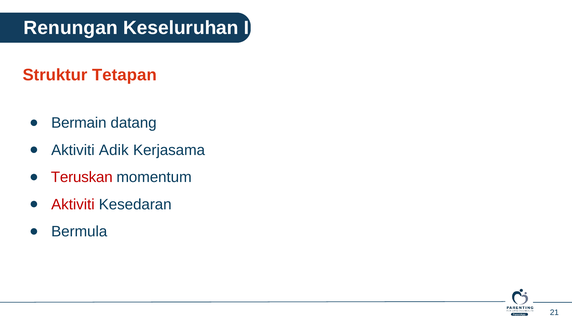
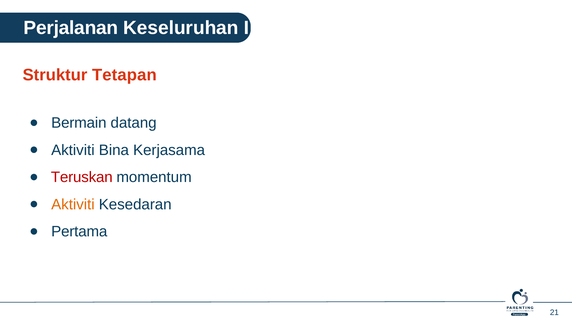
Renungan: Renungan -> Perjalanan (71, 28)
Adik: Adik -> Bina (114, 150)
Aktiviti colour: red -> orange (73, 204)
Bermula: Bermula -> Pertama (79, 231)
